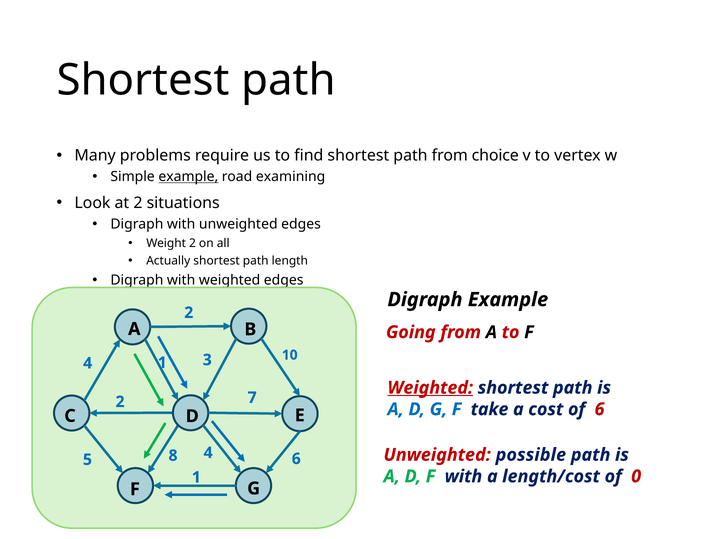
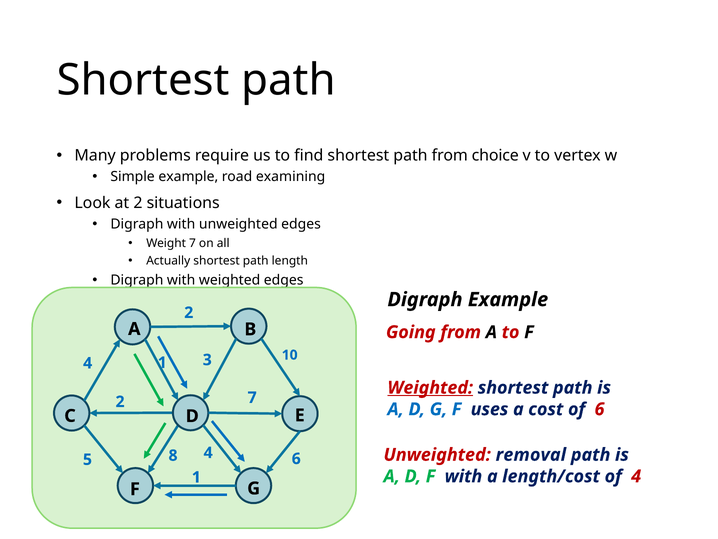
example underline: present -> none (188, 177)
Weight 2: 2 -> 7 (192, 243)
take: take -> uses (490, 409)
possible: possible -> removal (531, 454)
of 0: 0 -> 4 (636, 476)
